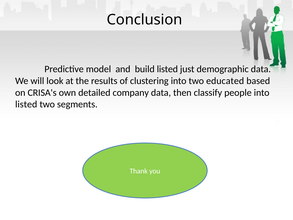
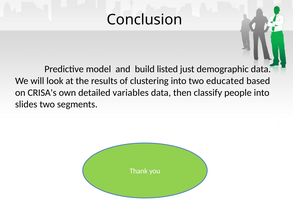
company: company -> variables (131, 92)
listed: listed -> slides (26, 104)
